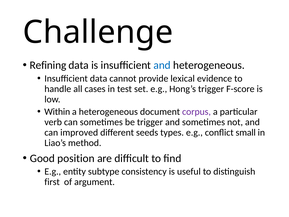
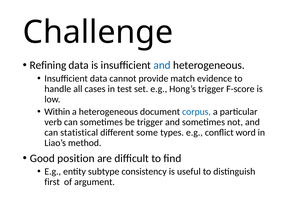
lexical: lexical -> match (183, 78)
corpus colour: purple -> blue (196, 112)
improved: improved -> statistical (79, 132)
seeds: seeds -> some (147, 132)
small: small -> word (246, 132)
